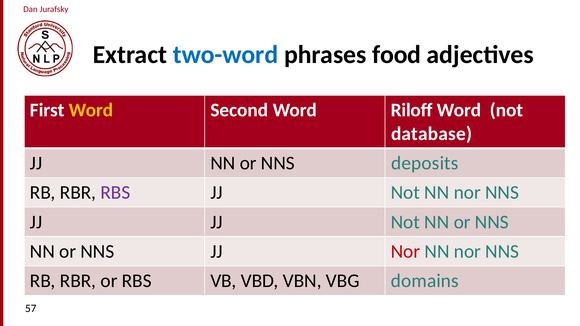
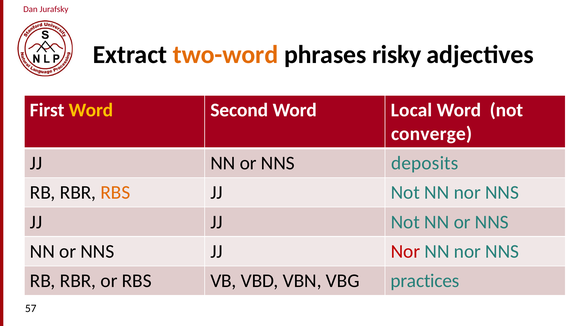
two-word colour: blue -> orange (226, 55)
food: food -> risky (397, 55)
Riloff: Riloff -> Local (412, 110)
database: database -> converge (432, 134)
RBS colour: purple -> orange (115, 193)
domains: domains -> practices (425, 281)
